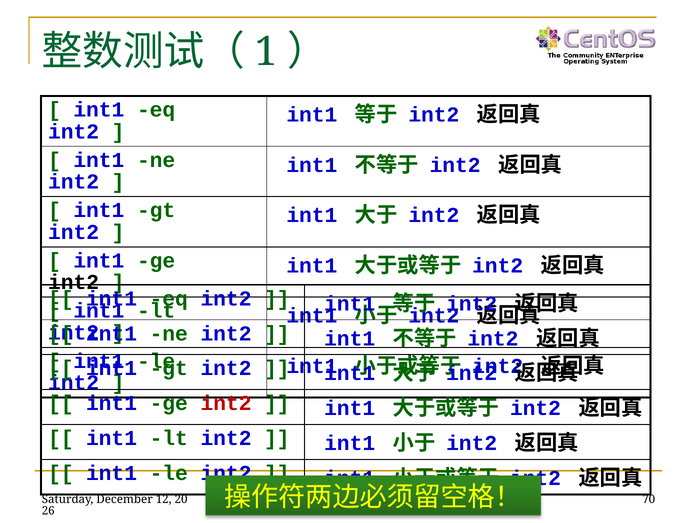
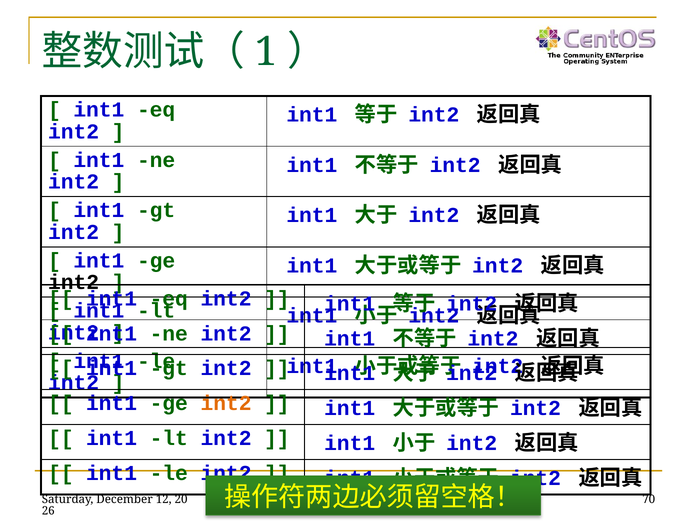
int2 colour: red -> orange (226, 403)
